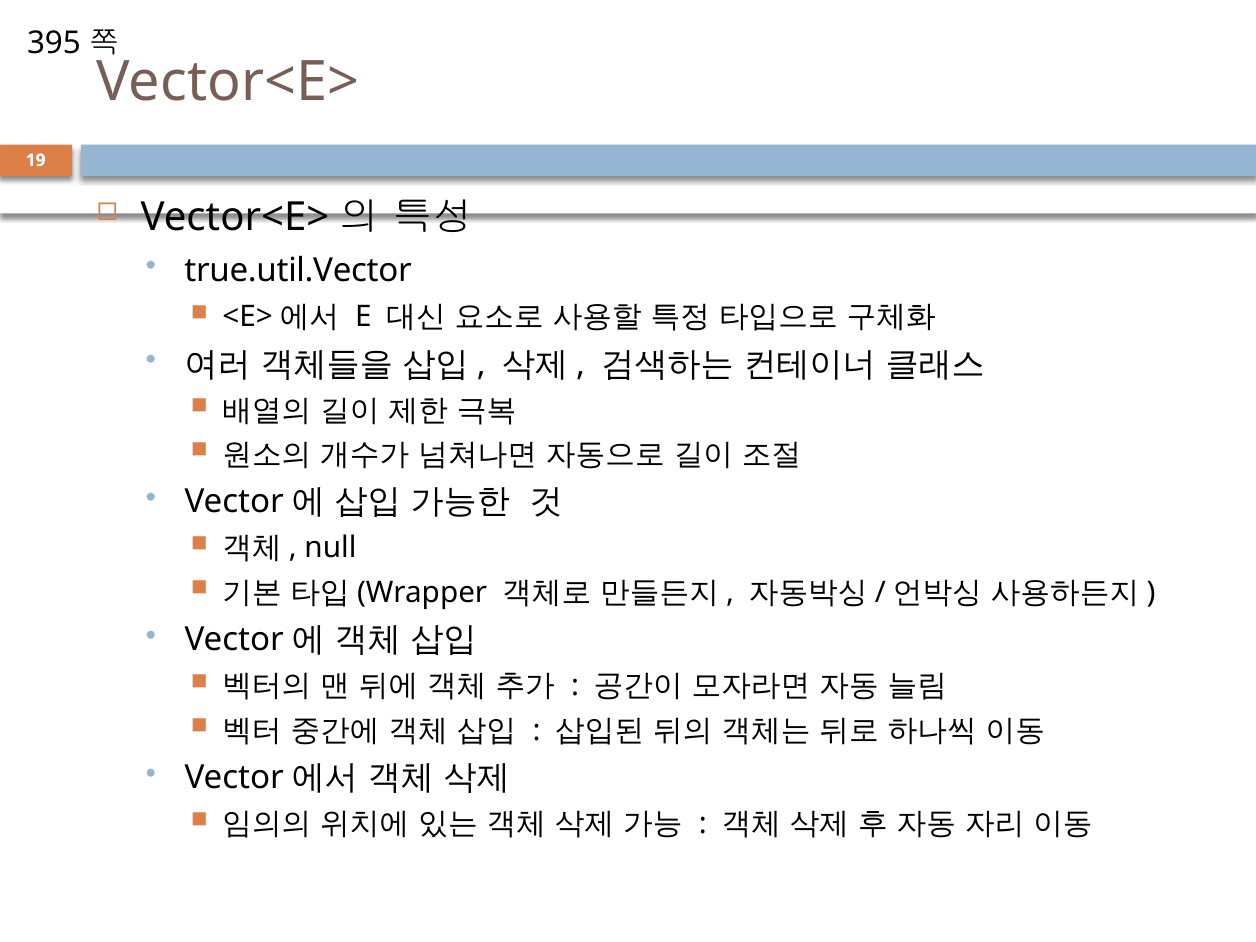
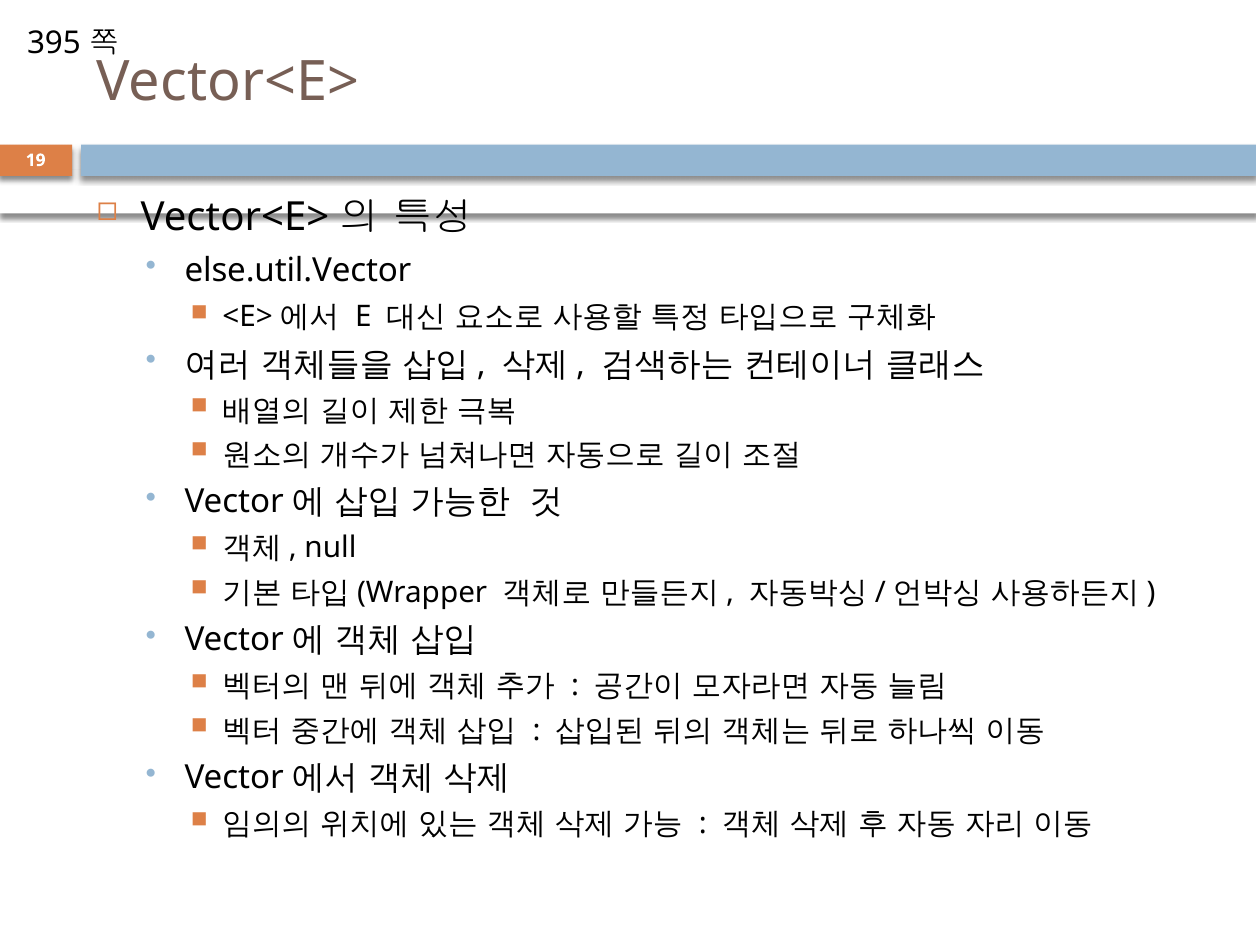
true.util.Vector: true.util.Vector -> else.util.Vector (298, 270)
